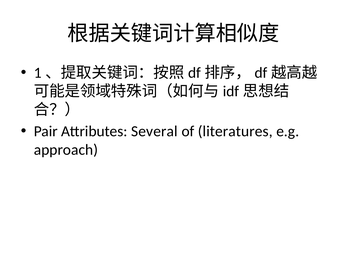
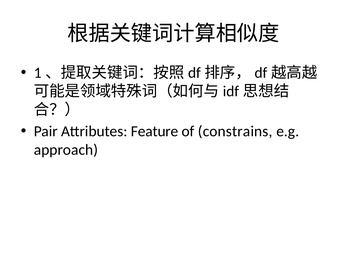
Several: Several -> Feature (155, 131)
literatures: literatures -> constrains (235, 131)
